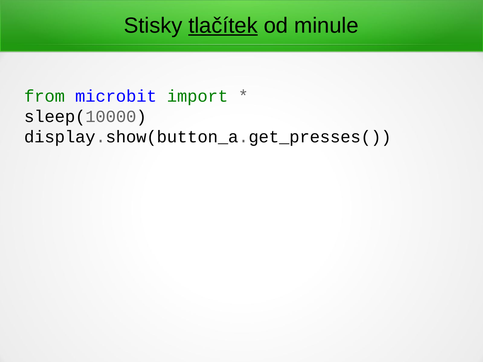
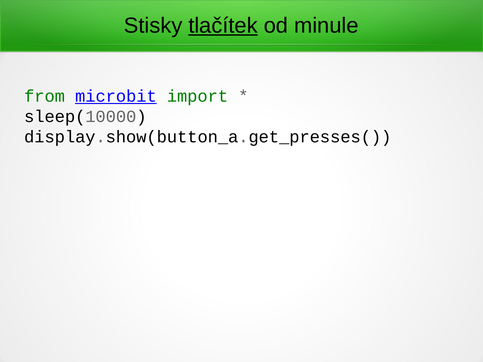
microbit underline: none -> present (116, 96)
